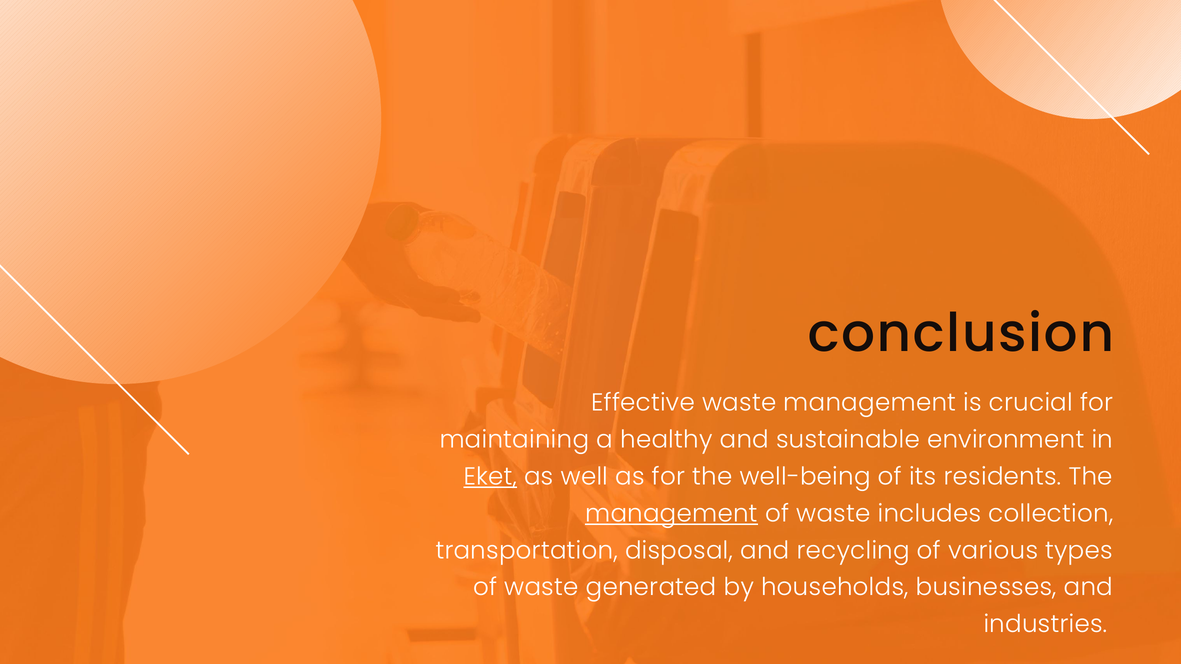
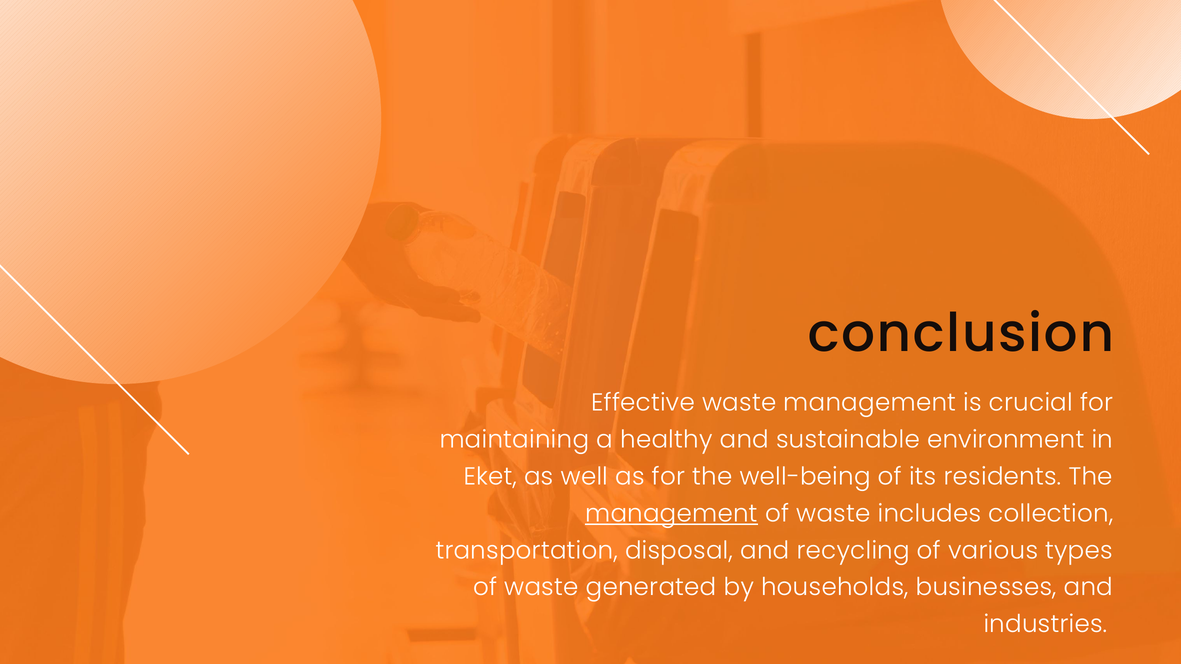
Eket underline: present -> none (490, 477)
